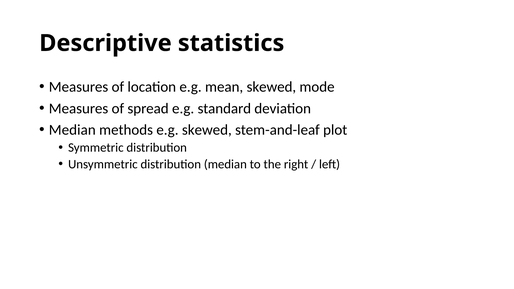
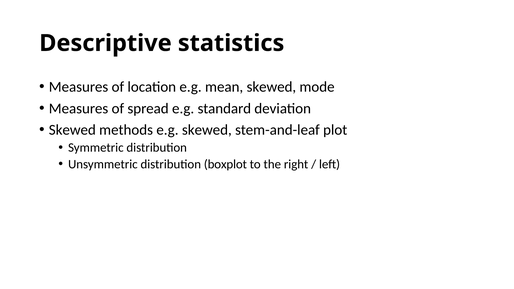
Median: Median -> Skewed (72, 130)
distribution median: median -> boxplot (225, 164)
